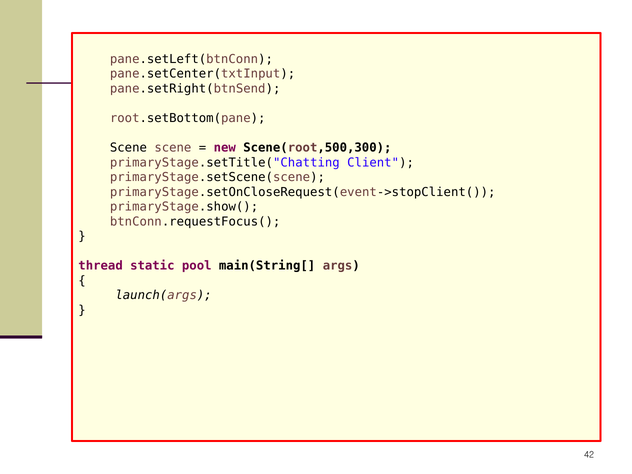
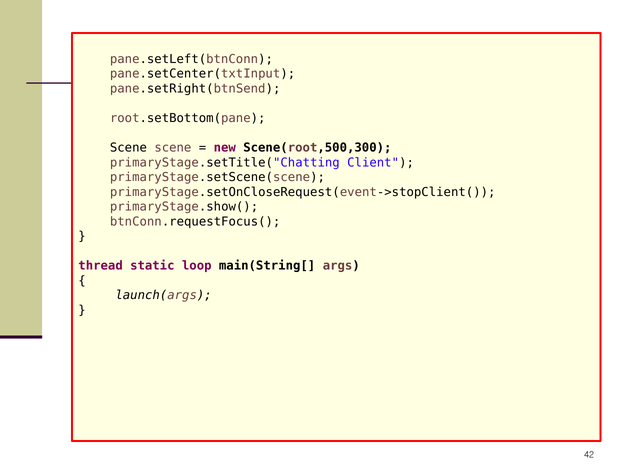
pool: pool -> loop (197, 266)
